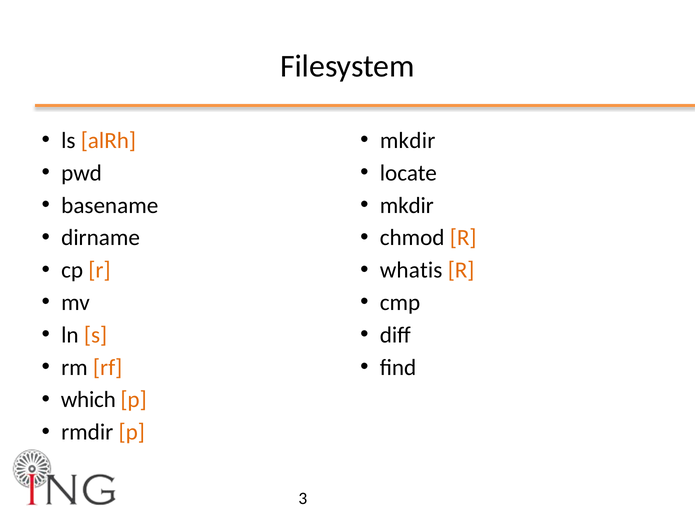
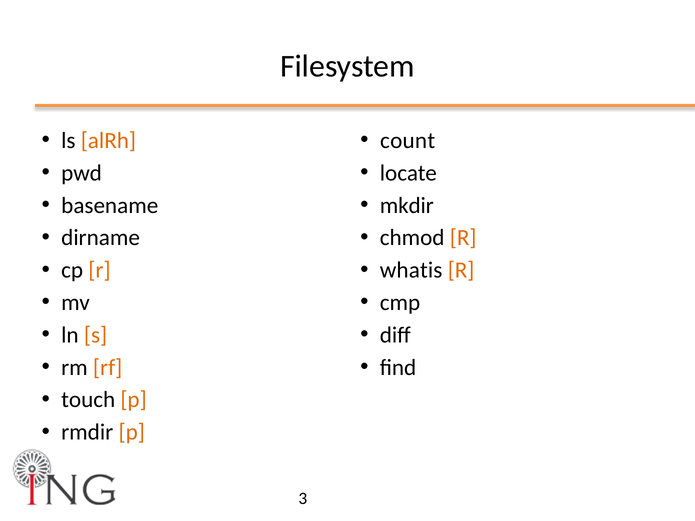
mkdir: mkdir -> count (408, 141)
which: which -> touch (88, 400)
